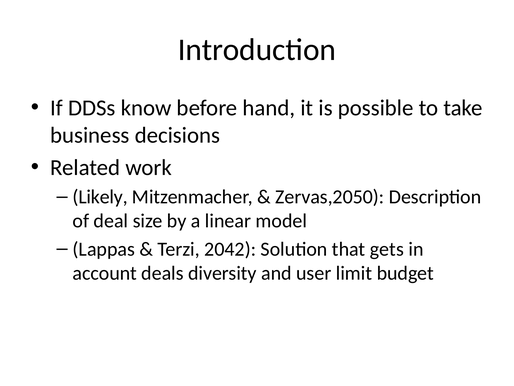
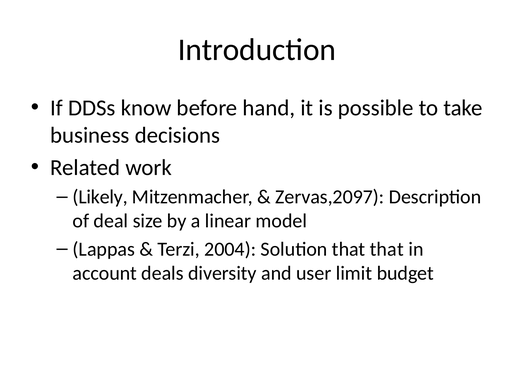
Zervas,2050: Zervas,2050 -> Zervas,2097 (330, 197)
2042: 2042 -> 2004 (230, 249)
that gets: gets -> that (387, 249)
